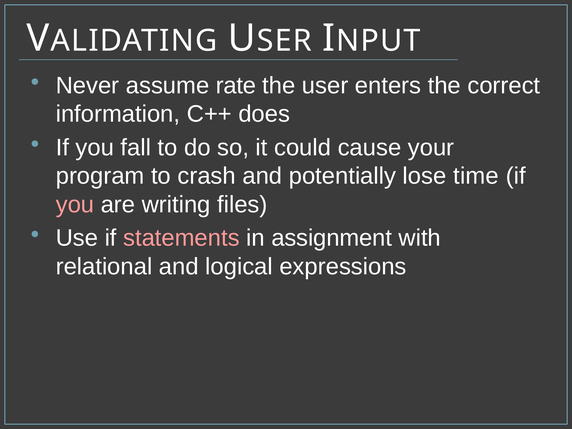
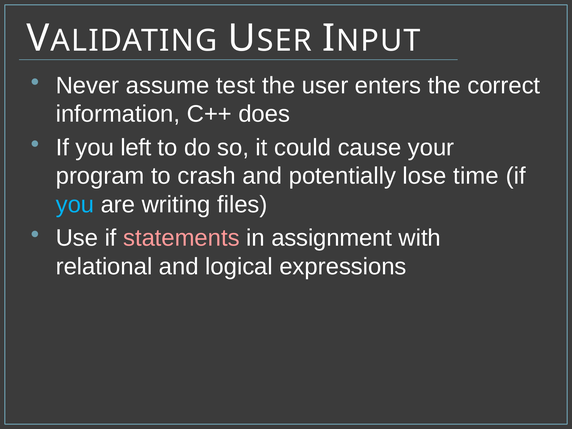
rate: rate -> test (236, 86)
fall: fall -> left (136, 147)
you colour: pink -> light blue (75, 205)
